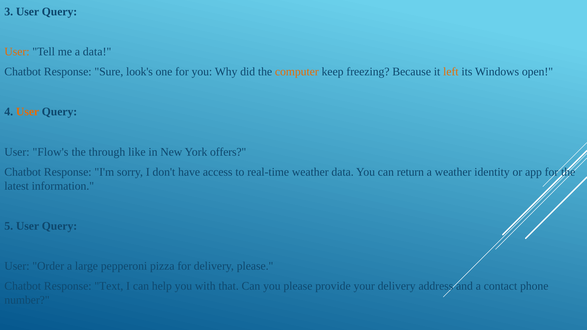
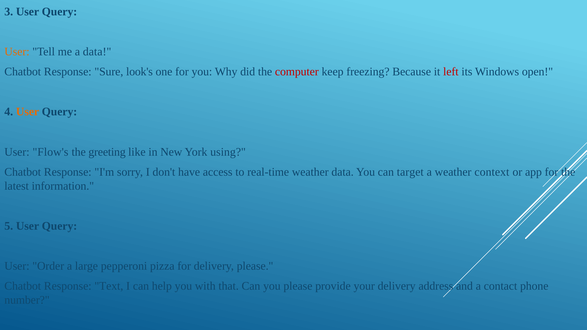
computer colour: orange -> red (297, 72)
left colour: orange -> red (451, 72)
through: through -> greeting (107, 152)
offers: offers -> using (228, 152)
return: return -> target (410, 172)
identity: identity -> context (492, 172)
